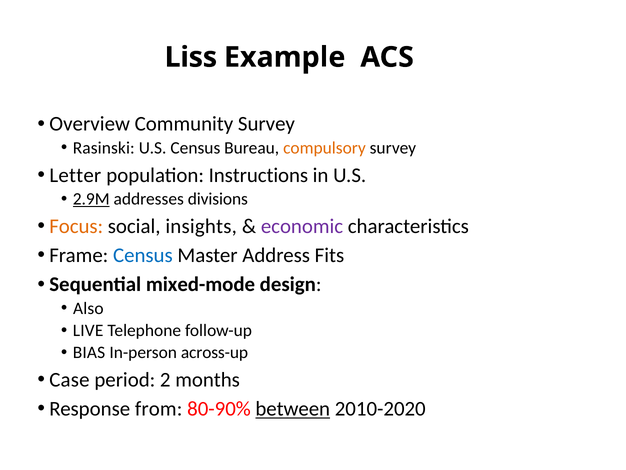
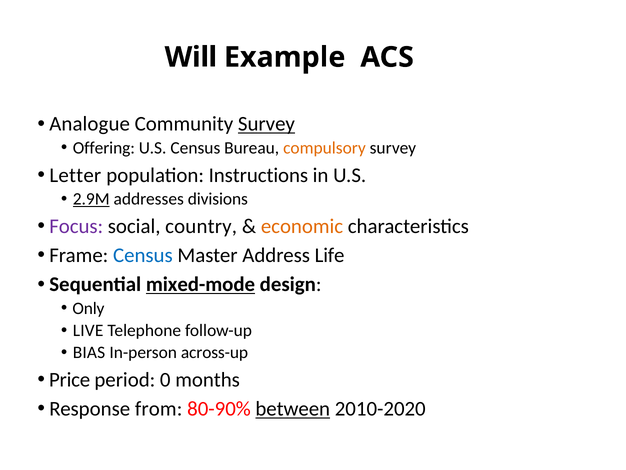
Liss: Liss -> Will (191, 57)
Overview: Overview -> Analogue (90, 124)
Survey underline: none -> present (266, 124)
Rasinski: Rasinski -> Offering (104, 148)
Focus colour: orange -> purple (76, 226)
insights: insights -> country (201, 226)
economic colour: purple -> orange (302, 226)
Fits: Fits -> Life (330, 255)
mixed-mode underline: none -> present (200, 284)
Also: Also -> Only (88, 308)
Case: Case -> Price (70, 379)
2: 2 -> 0 (165, 379)
